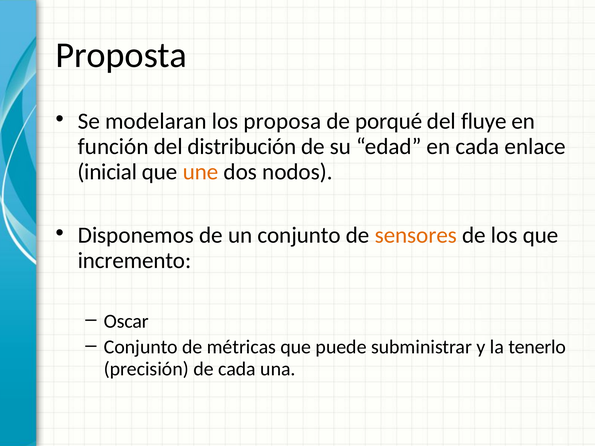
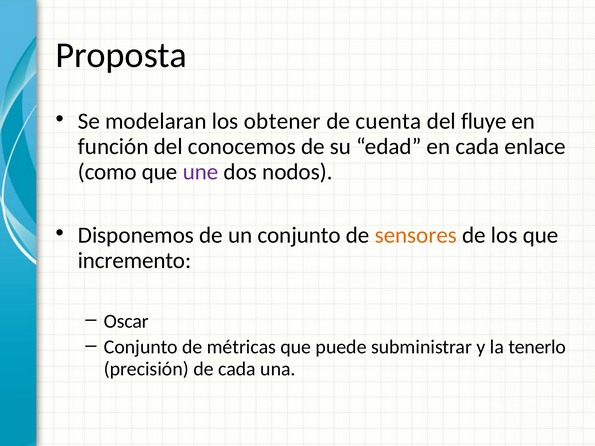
proposa: proposa -> obtener (282, 121)
porqué: porqué -> cuenta (388, 121)
distribución: distribución -> conocemos (242, 147)
inicial: inicial -> como (107, 172)
une colour: orange -> purple (201, 172)
